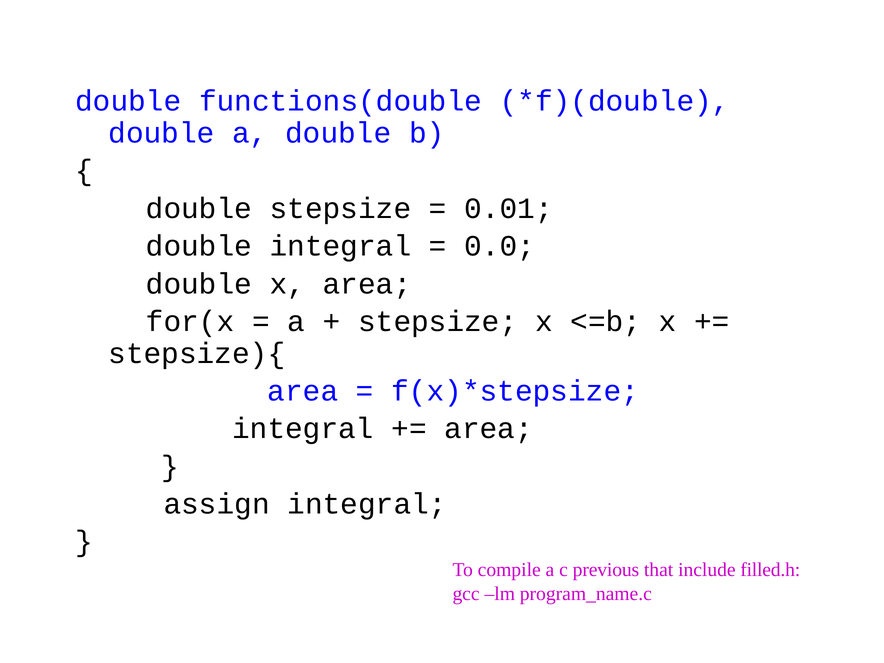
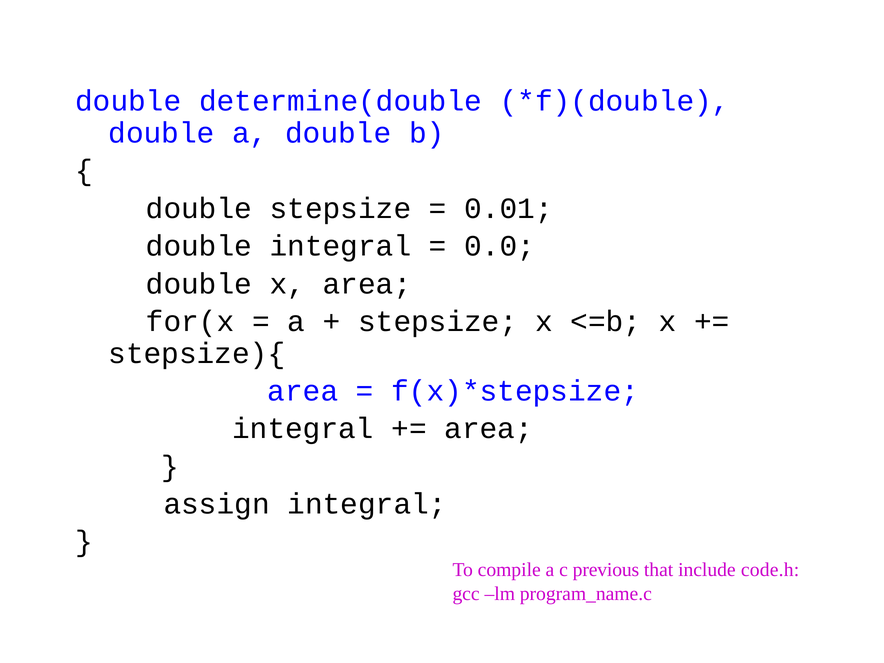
functions(double: functions(double -> determine(double (341, 101)
filled.h: filled.h -> code.h (770, 570)
